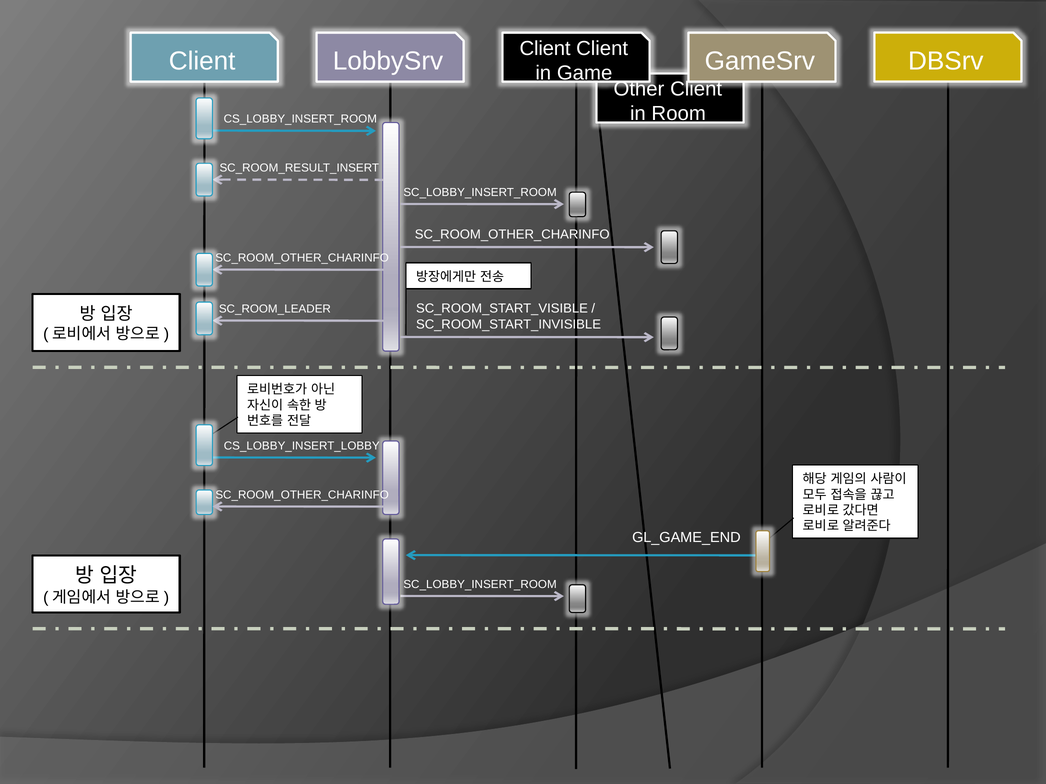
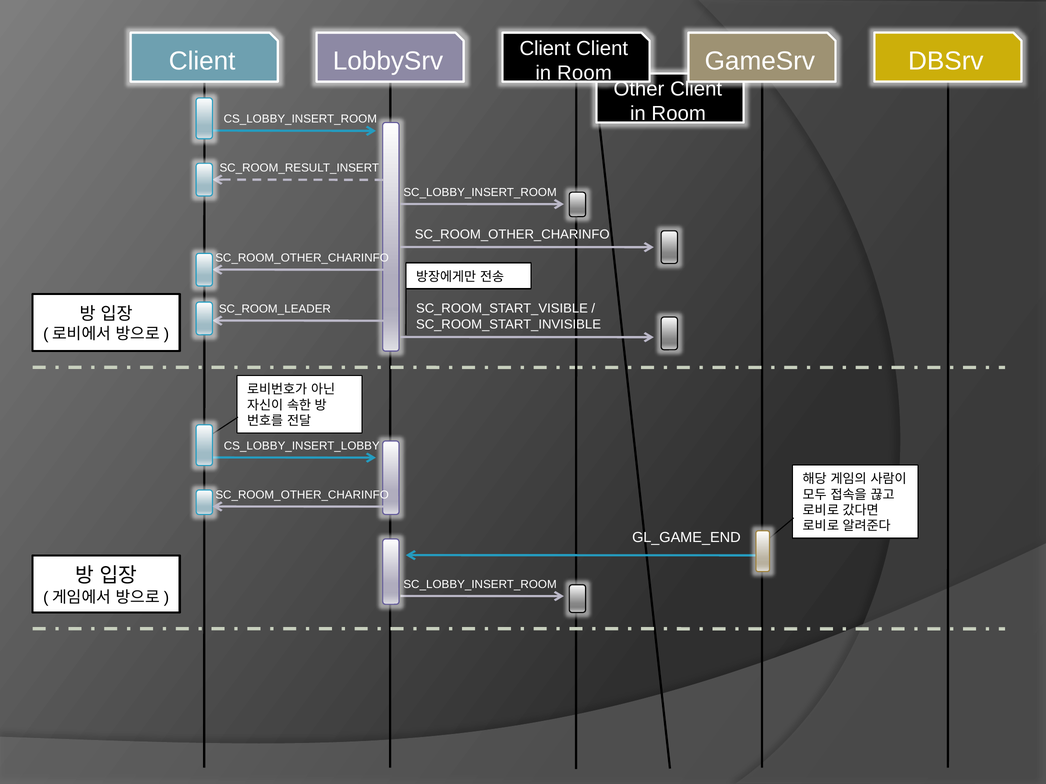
Game: Game -> Room (585, 73)
